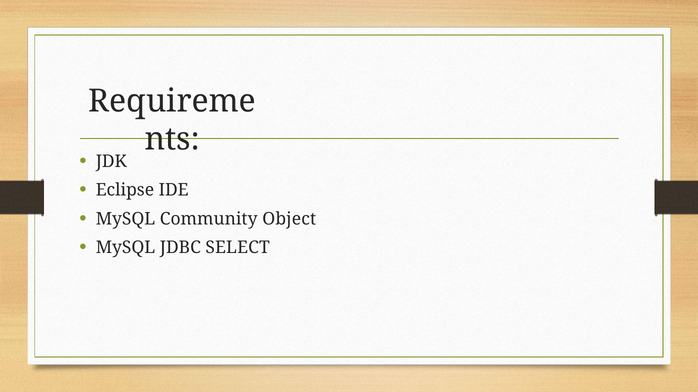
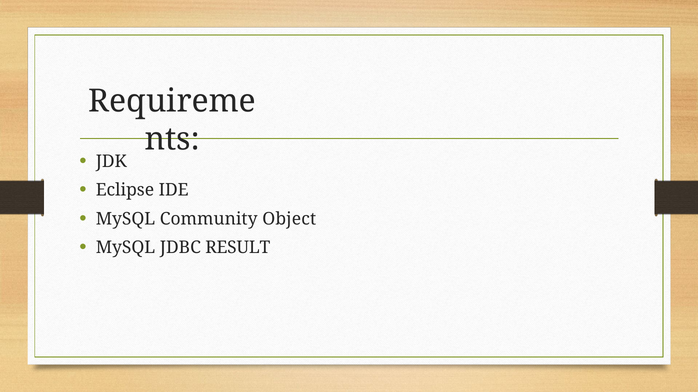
SELECT: SELECT -> RESULT (238, 248)
